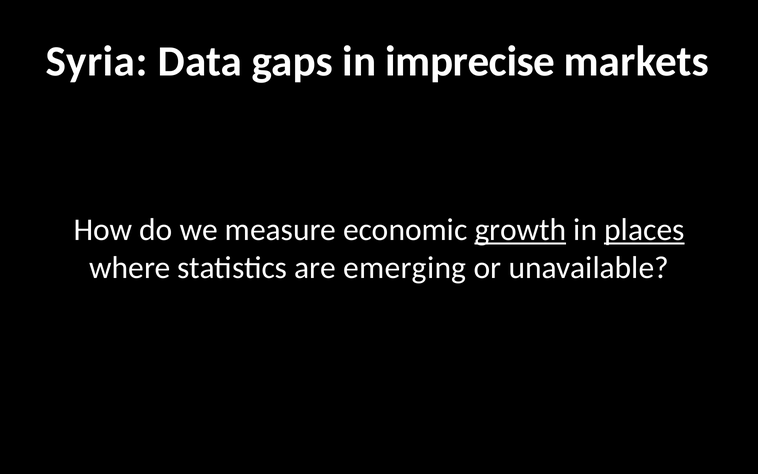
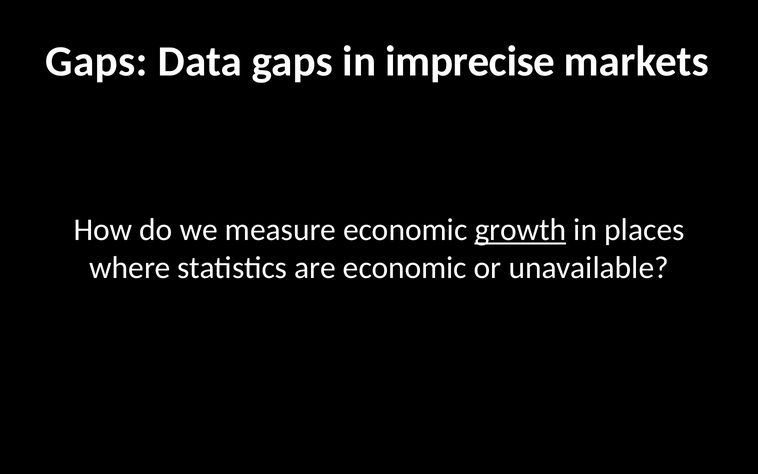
Syria: Syria -> Gaps (97, 61)
places underline: present -> none (644, 230)
are emerging: emerging -> economic (405, 268)
